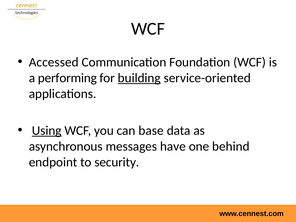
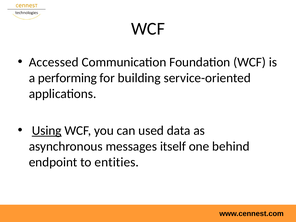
building underline: present -> none (139, 78)
base: base -> used (151, 131)
have: have -> itself (173, 146)
security: security -> entities (117, 162)
